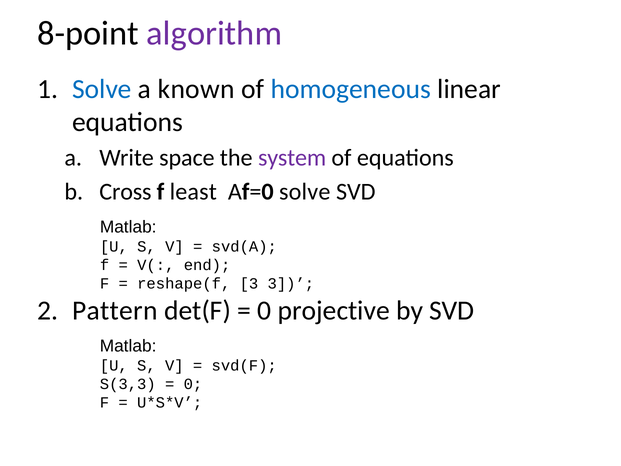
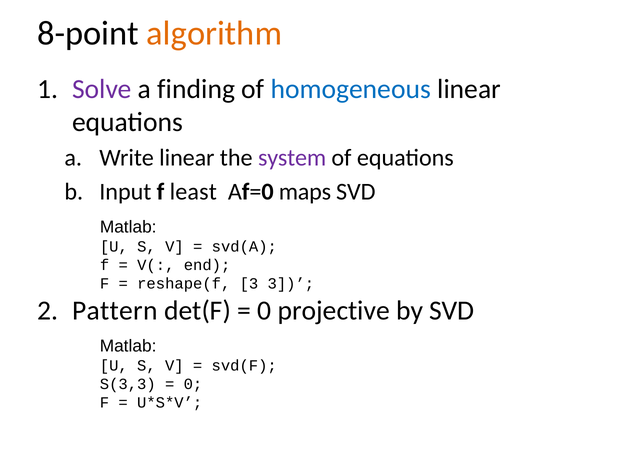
algorithm colour: purple -> orange (214, 33)
Solve colour: blue -> purple (102, 89)
known: known -> finding (196, 89)
Write space: space -> linear (187, 158)
Cross: Cross -> Input (125, 192)
Af=0 solve: solve -> maps (305, 192)
